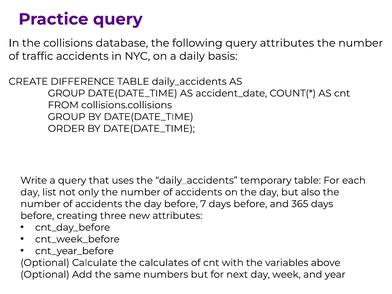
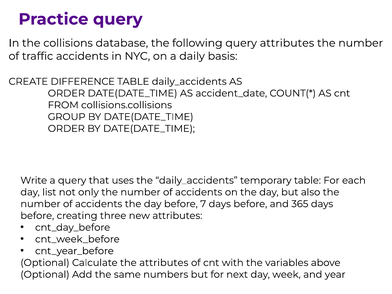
GROUP: GROUP -> ORDER (66, 93)
the calculates: calculates -> attributes (164, 263)
